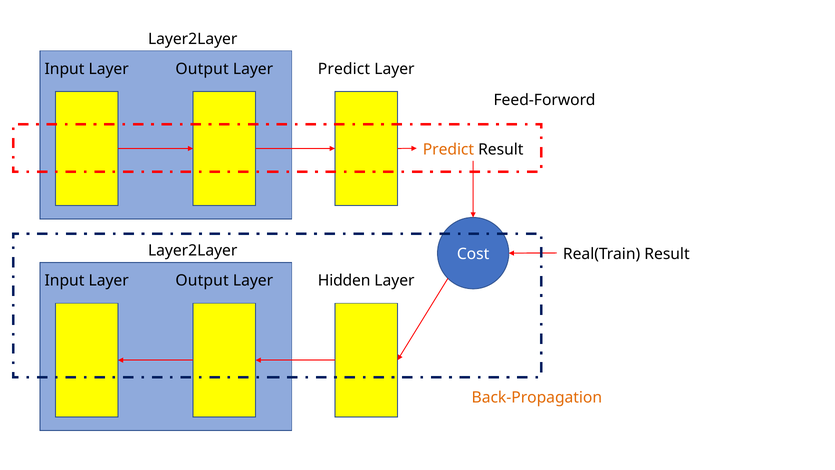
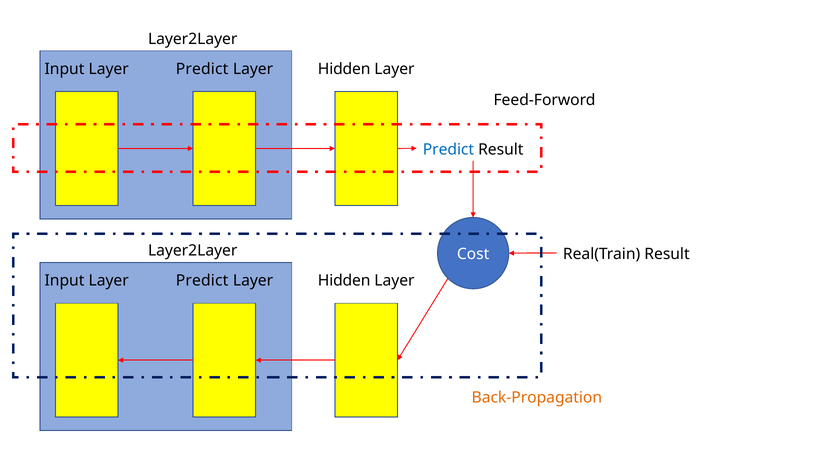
Output: Output -> Predict (202, 69)
Predict: Predict -> Hidden (344, 69)
Predict colour: orange -> blue (448, 149)
Output: Output -> Predict (202, 281)
